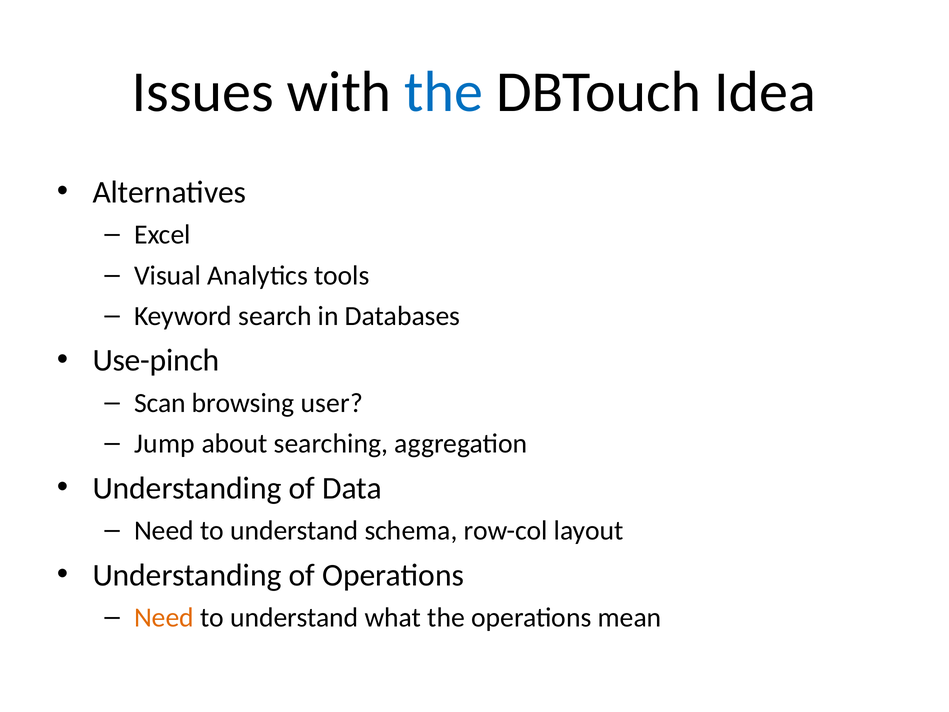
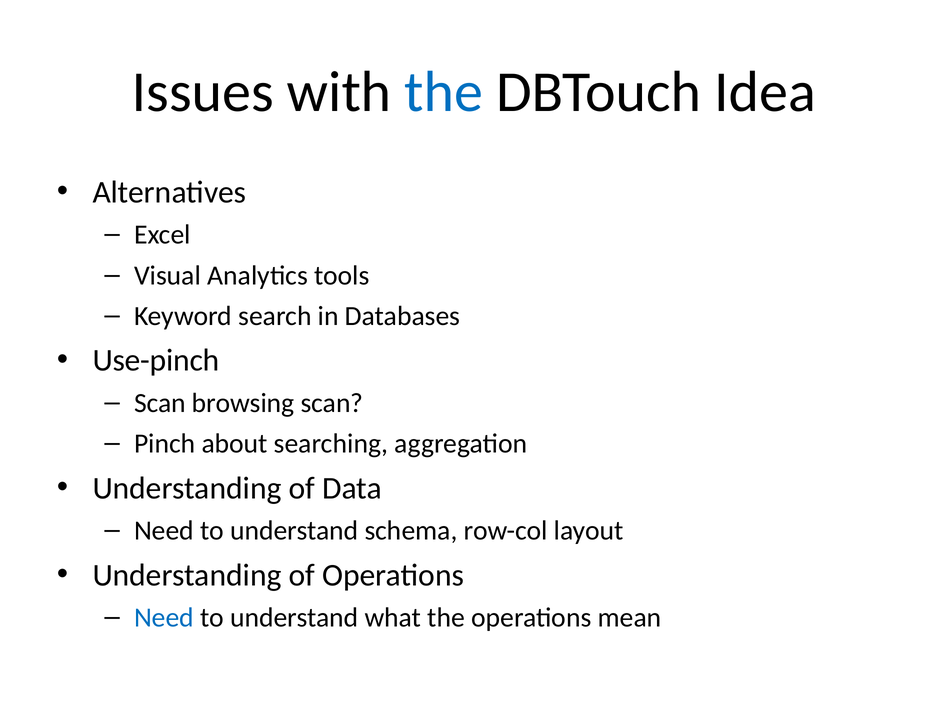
browsing user: user -> scan (332, 403)
Jump: Jump -> Pinch (165, 444)
Need colour: orange -> blue (164, 618)
